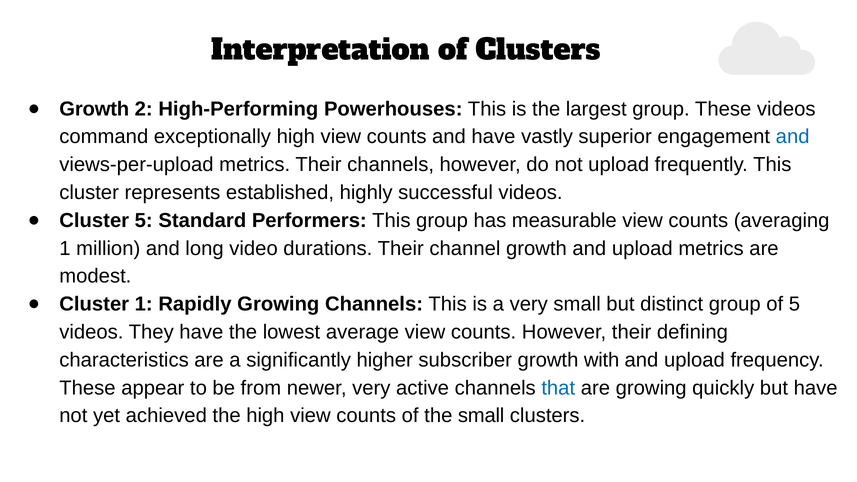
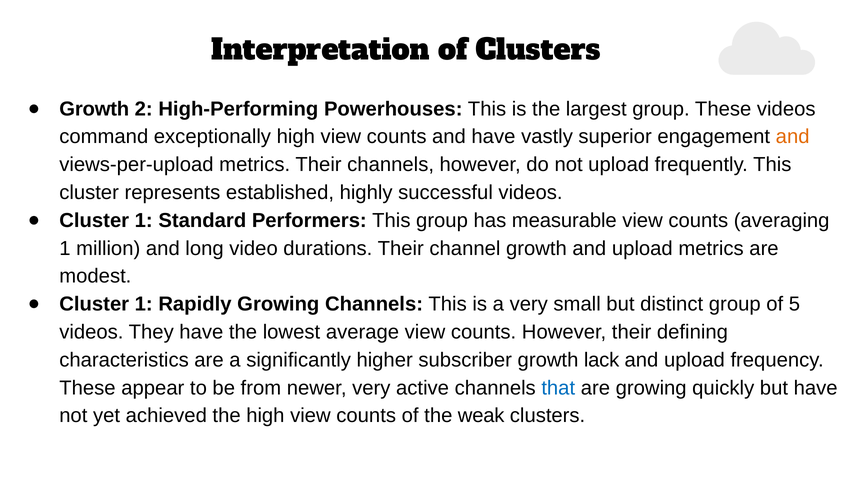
and colour: blue -> orange (793, 137)
5: 5 -> 1 (144, 221)
with: with -> lack (602, 360)
the small: small -> weak (481, 416)
